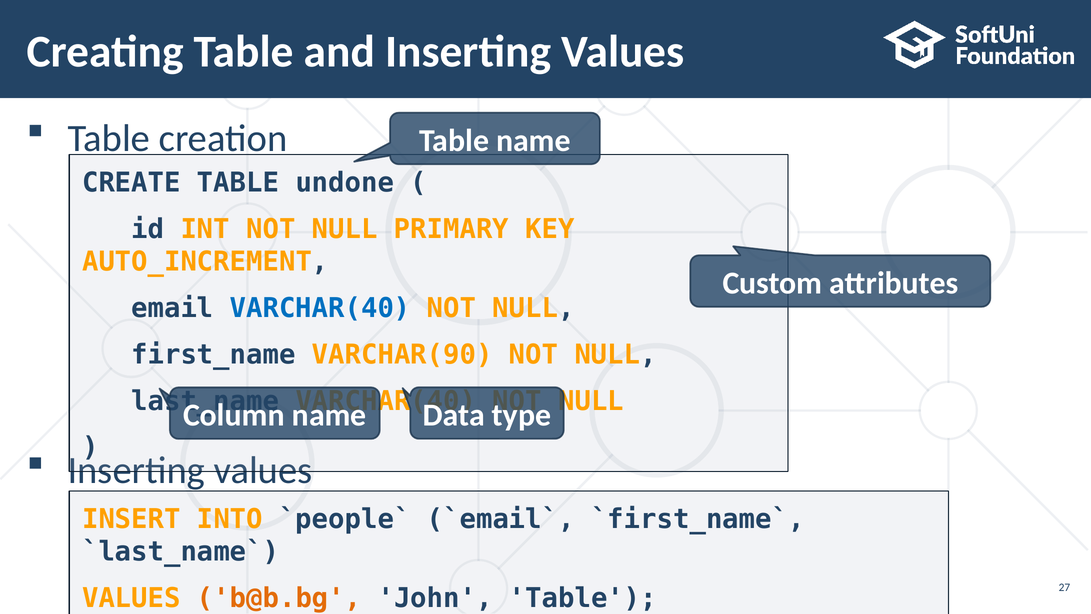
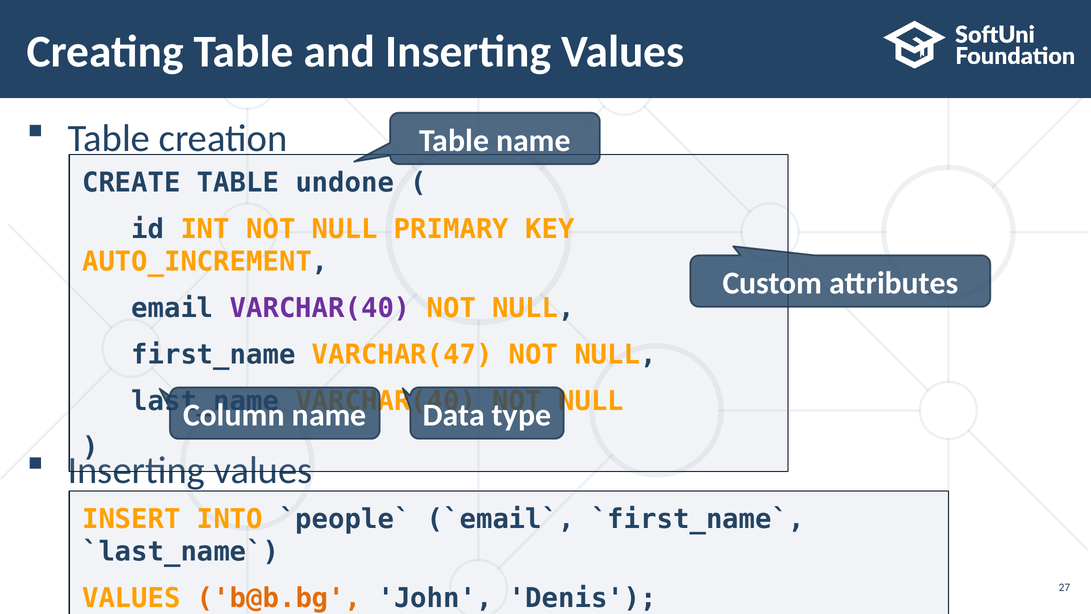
VARCHAR(40 colour: blue -> purple (320, 308)
VARCHAR(90: VARCHAR(90 -> VARCHAR(47 (402, 354)
John Table: Table -> Denis (583, 598)
